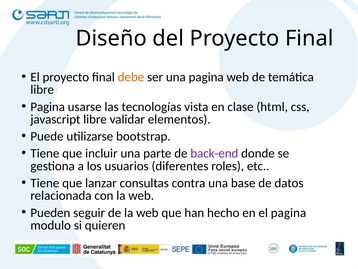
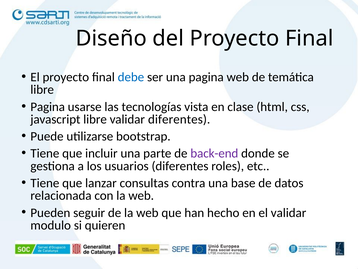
debe colour: orange -> blue (131, 77)
validar elementos: elementos -> diferentes (179, 119)
el pagina: pagina -> validar (289, 212)
